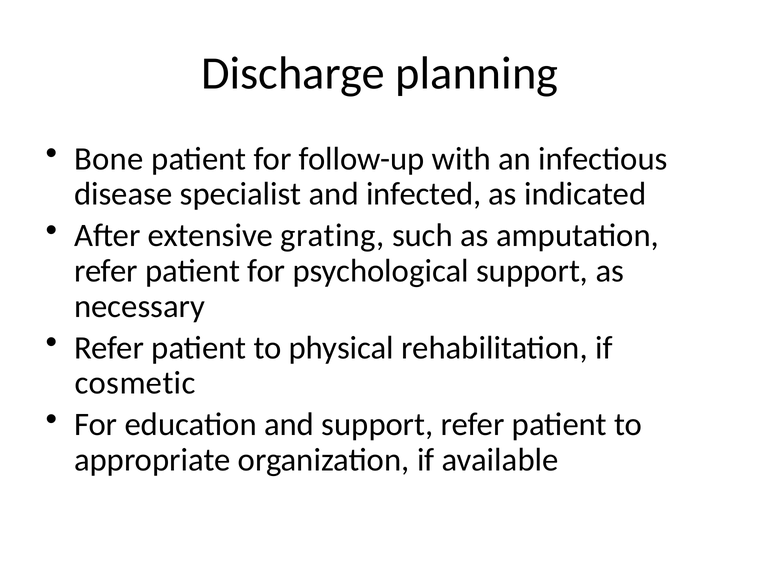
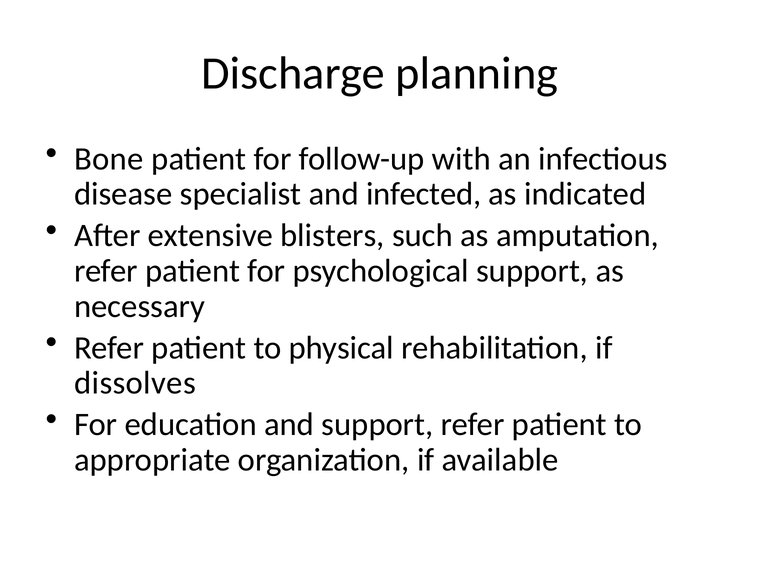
grating: grating -> blisters (332, 236)
cosmetic: cosmetic -> dissolves (135, 383)
